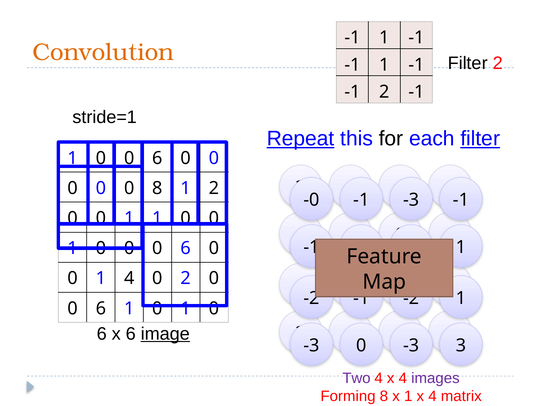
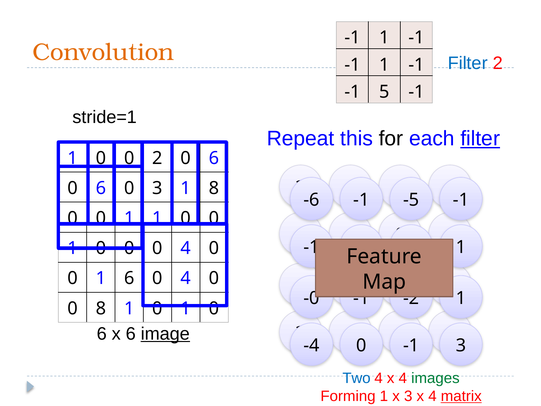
Filter colour: black -> blue (468, 63)
-1 2: 2 -> 5 (384, 92)
Repeat underline: present -> none (301, 138)
6: 6 -> 2 (157, 158)
0: 0 -> 6 (214, 158)
0: 0 -> 6 (101, 188)
0 8: 8 -> 3 (157, 188)
1 2: 2 -> 8 (214, 188)
-0: -0 -> -6 (312, 200)
-3: -3 -> -5 (411, 200)
6: 6 -> 4 (186, 248)
1 4: 4 -> 6 (129, 278)
2: 2 -> 4 (186, 278)
-2: -2 -> -0 (312, 298)
6: 6 -> 8 (101, 308)
-3: -3 -> -4 (312, 345)
-3: -3 -> -1 (411, 345)
Two colour: purple -> blue (357, 378)
images colour: purple -> green (435, 378)
Forming 8: 8 -> 1 (384, 396)
x 1: 1 -> 3 (408, 396)
matrix underline: none -> present (461, 396)
